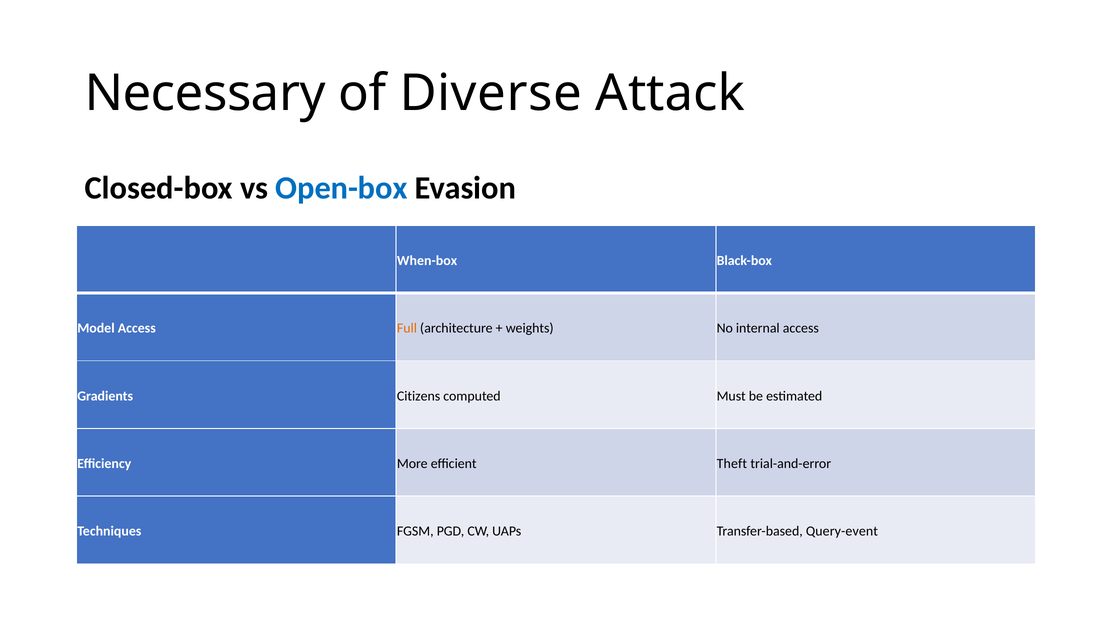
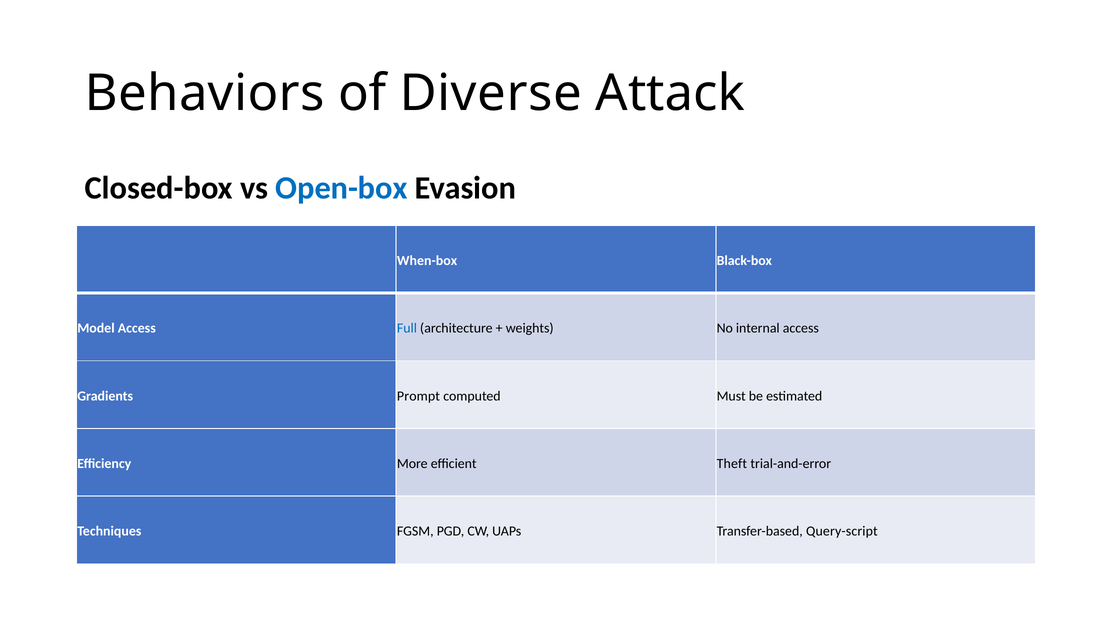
Necessary: Necessary -> Behaviors (205, 93)
Full colour: orange -> blue (407, 328)
Citizens: Citizens -> Prompt (418, 396)
Query-event: Query-event -> Query-script (842, 531)
